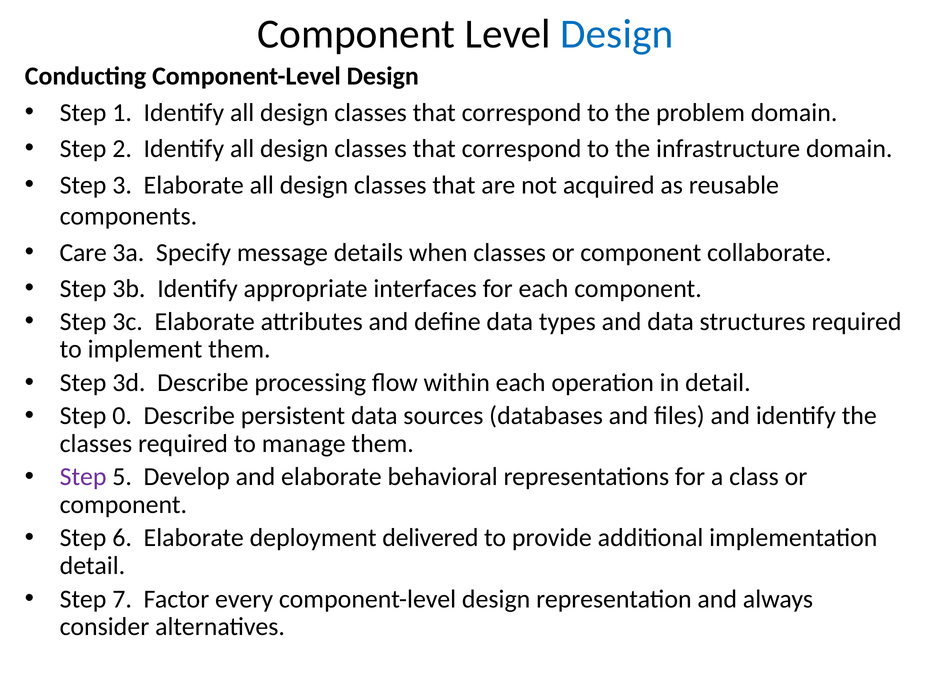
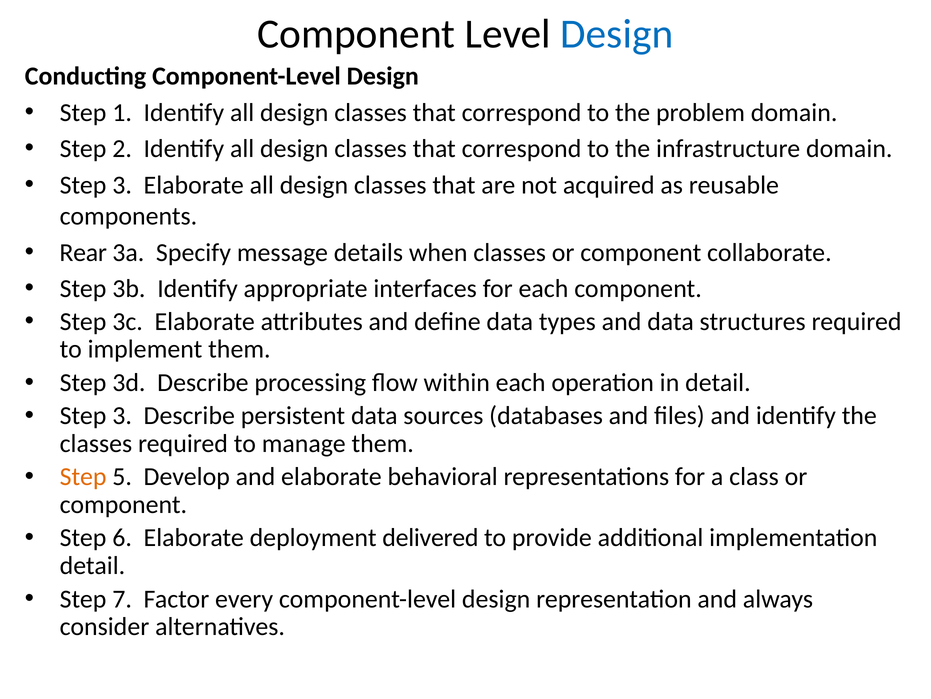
Care: Care -> Rear (83, 252)
0: 0 -> 3 (122, 415)
Step colour: purple -> orange (83, 476)
